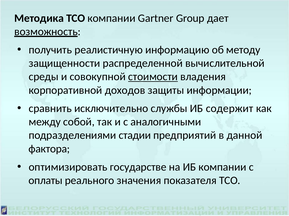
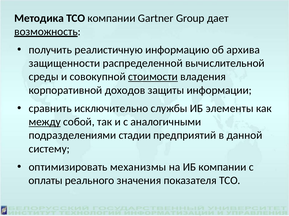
методу: методу -> архива (243, 50)
содержит: содержит -> элементы (230, 109)
между underline: none -> present (45, 122)
фактора: фактора -> систему (49, 149)
государстве: государстве -> механизмы (138, 168)
